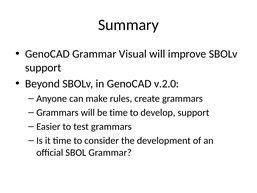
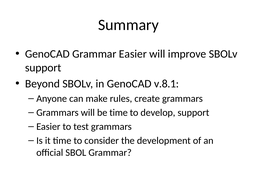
Grammar Visual: Visual -> Easier (133, 54)
v.2.0: v.2.0 -> v.8.1 (166, 84)
